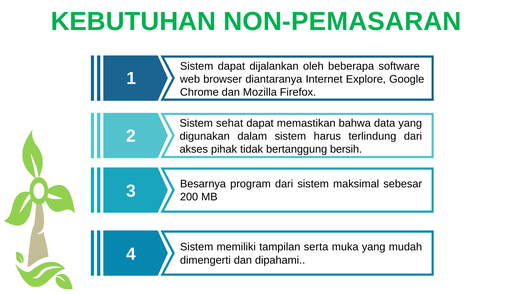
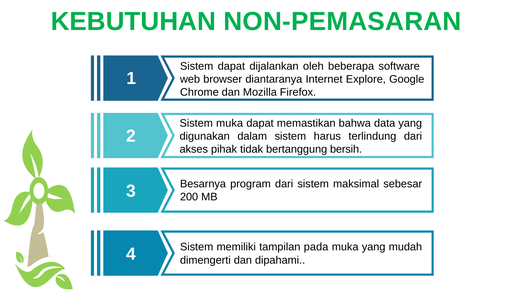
Sistem sehat: sehat -> muka (230, 123)
serta: serta -> pada (316, 247)
